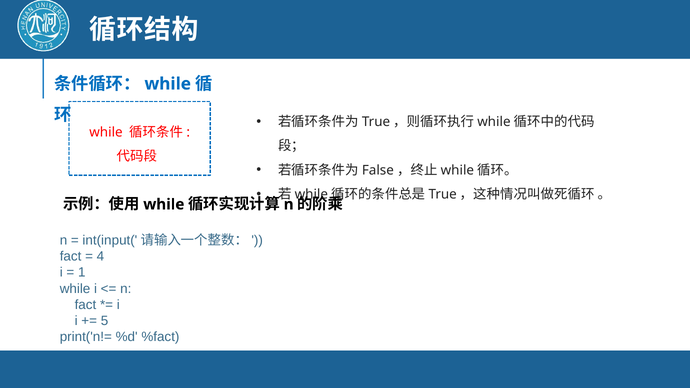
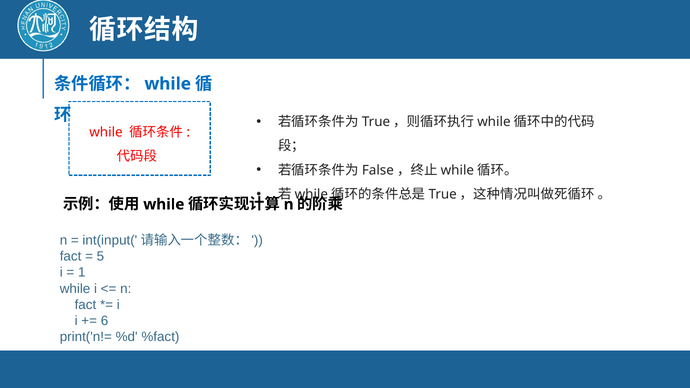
4: 4 -> 5 (100, 257)
5: 5 -> 6 (105, 321)
